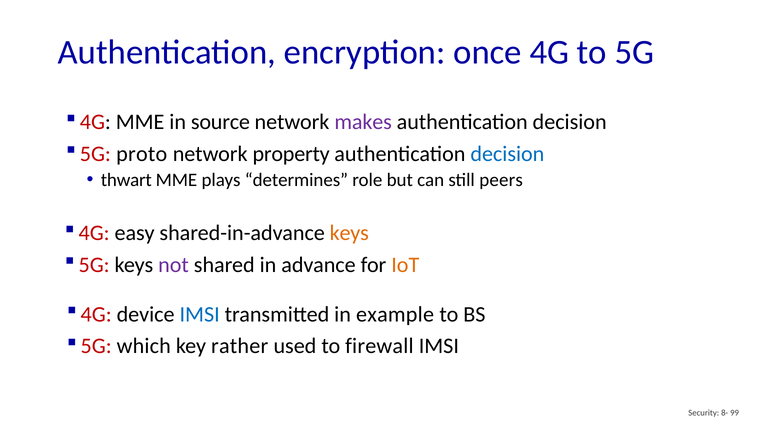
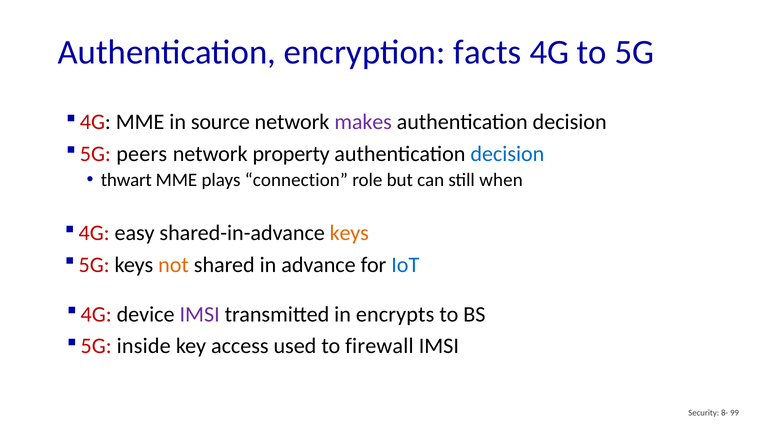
once: once -> facts (487, 52)
proto: proto -> peers (142, 154)
determines: determines -> connection (296, 180)
peers: peers -> when (501, 180)
not colour: purple -> orange (174, 265)
IoT colour: orange -> blue (405, 265)
IMSI colour: blue -> purple (200, 314)
example: example -> encrypts (395, 314)
which: which -> inside (144, 346)
rather: rather -> access (240, 346)
